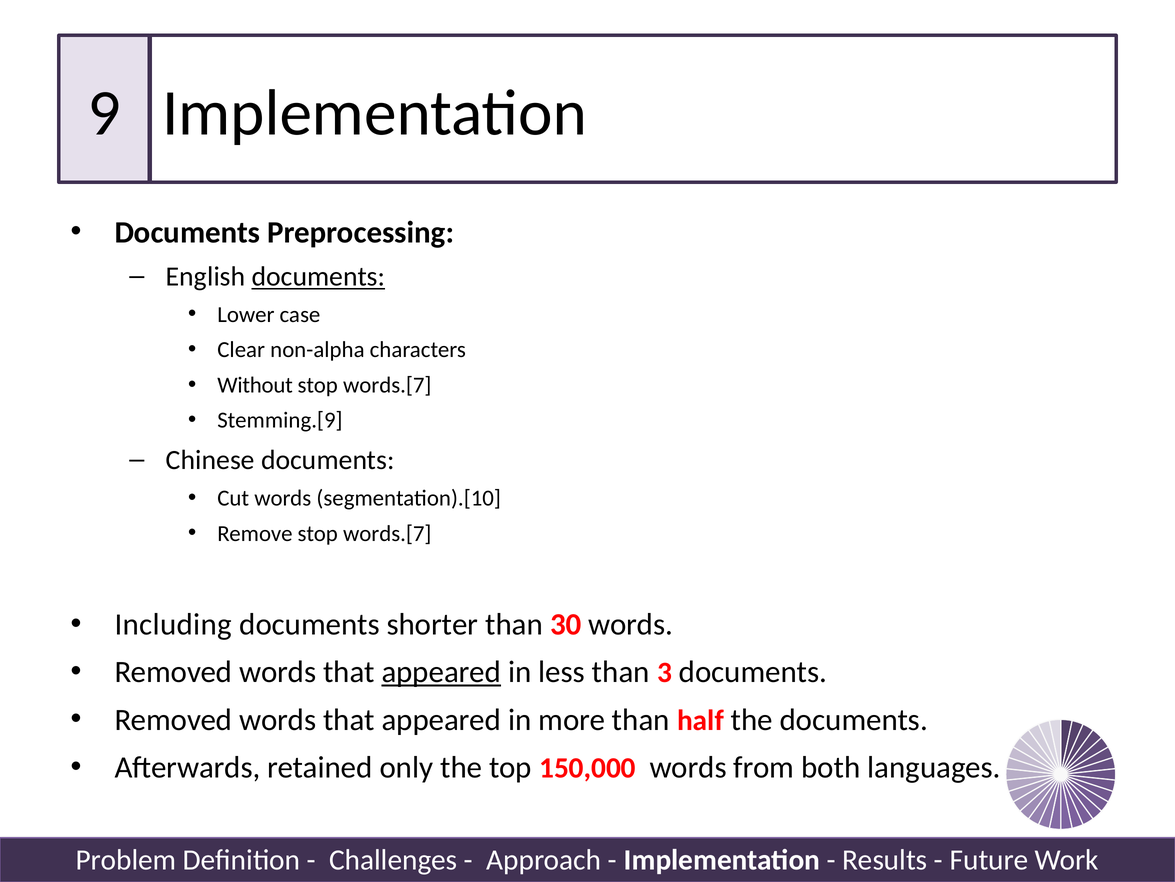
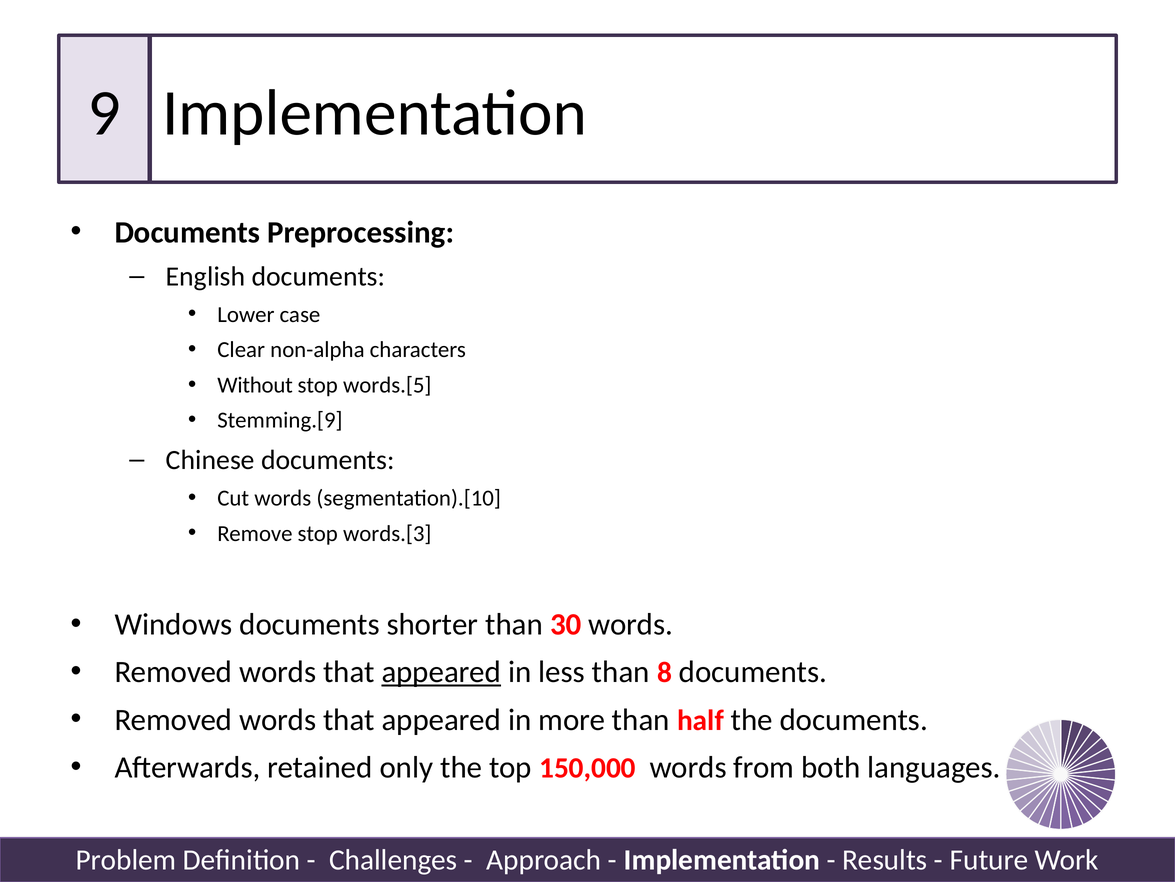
documents underline: present -> none (318, 276)
words.[7: words.[7 -> words.[5 (387, 385)
Remove stop words.[7: words.[7 -> words.[3 (387, 533)
Including: Including -> Windows (173, 624)
3: 3 -> 8 (664, 672)
